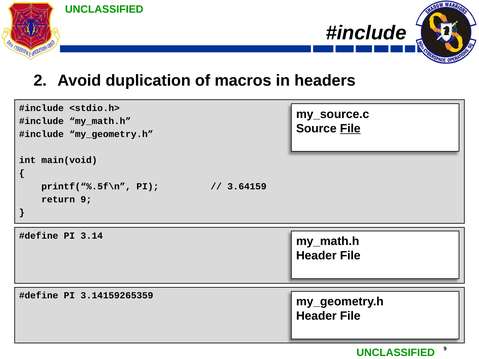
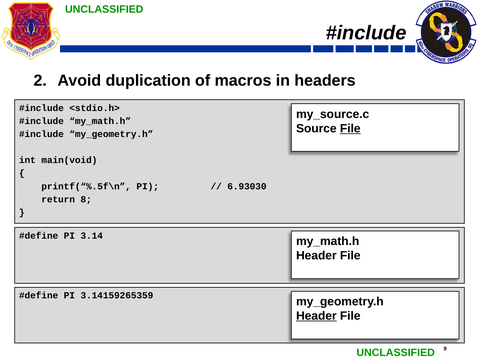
3.64159: 3.64159 -> 6.93030 (247, 186)
return 9: 9 -> 8 (86, 199)
Header underline: none -> present (316, 316)
